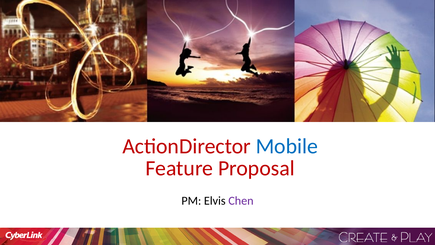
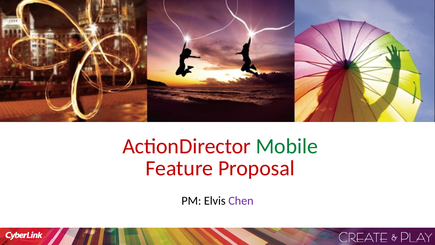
Mobile colour: blue -> green (287, 146)
